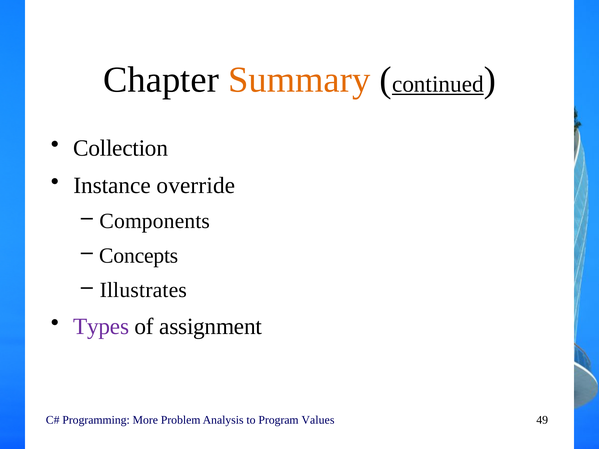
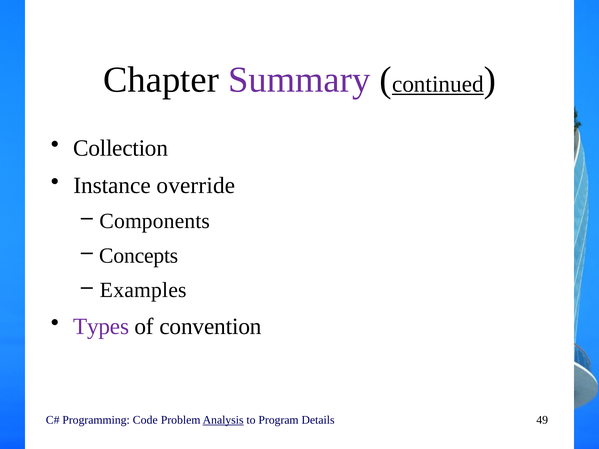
Summary colour: orange -> purple (299, 80)
Illustrates: Illustrates -> Examples (143, 290)
assignment: assignment -> convention (211, 327)
More: More -> Code (145, 420)
Analysis underline: none -> present (223, 420)
Values: Values -> Details (318, 420)
